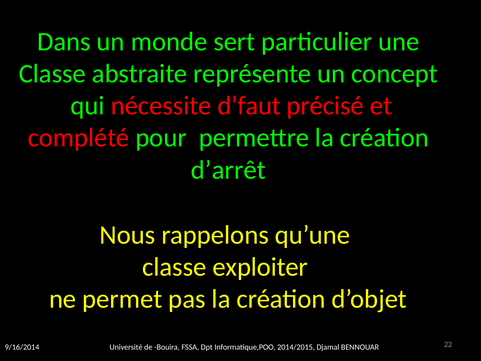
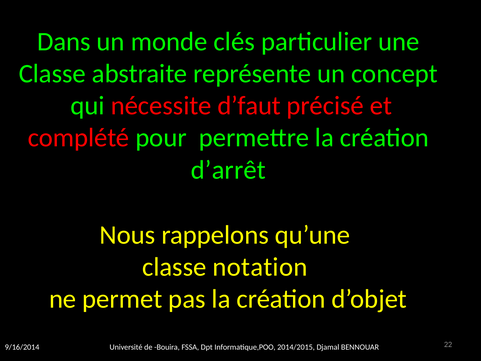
sert: sert -> clés (234, 42)
exploiter: exploiter -> notation (260, 267)
